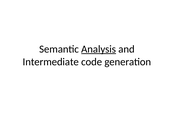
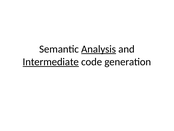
Intermediate underline: none -> present (51, 62)
